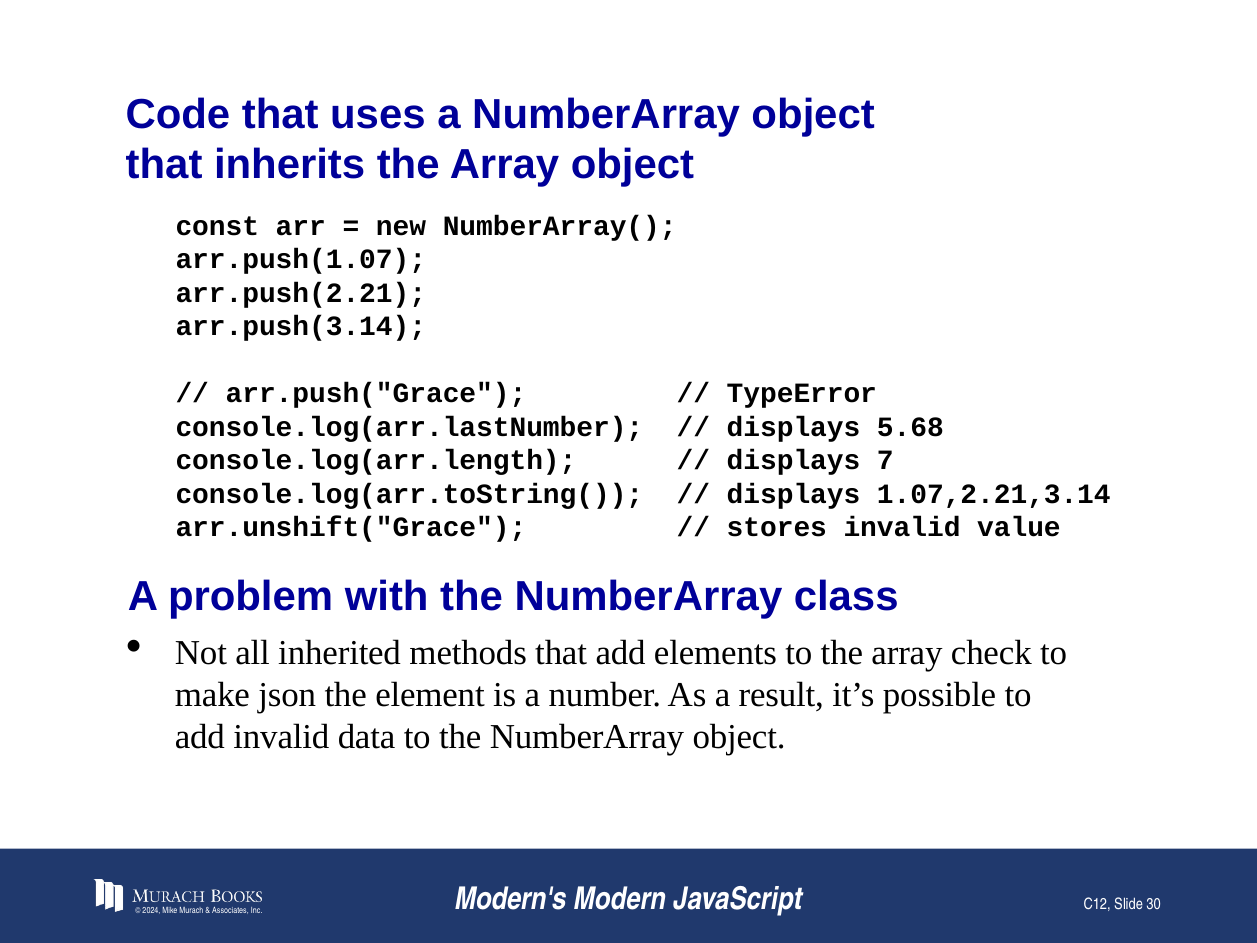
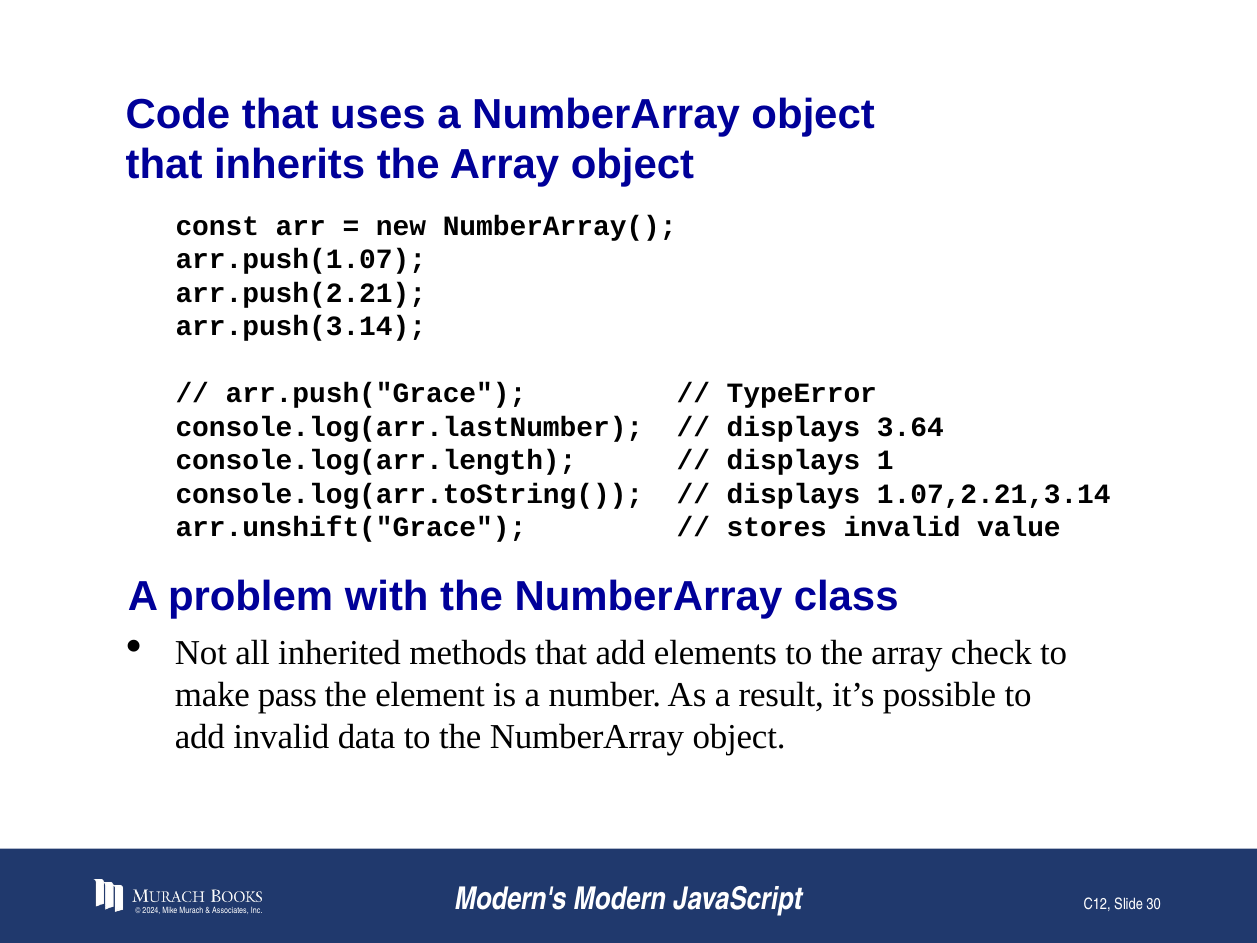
5.68: 5.68 -> 3.64 (910, 427)
7: 7 -> 1 (885, 461)
json: json -> pass (287, 695)
